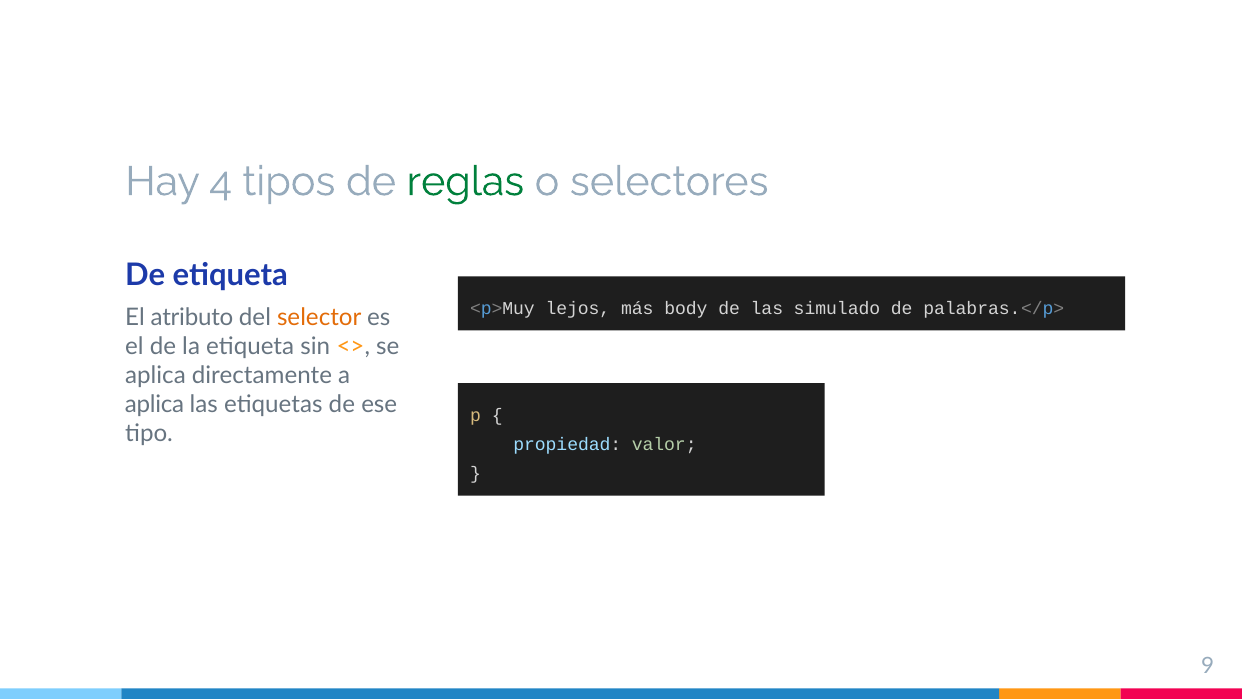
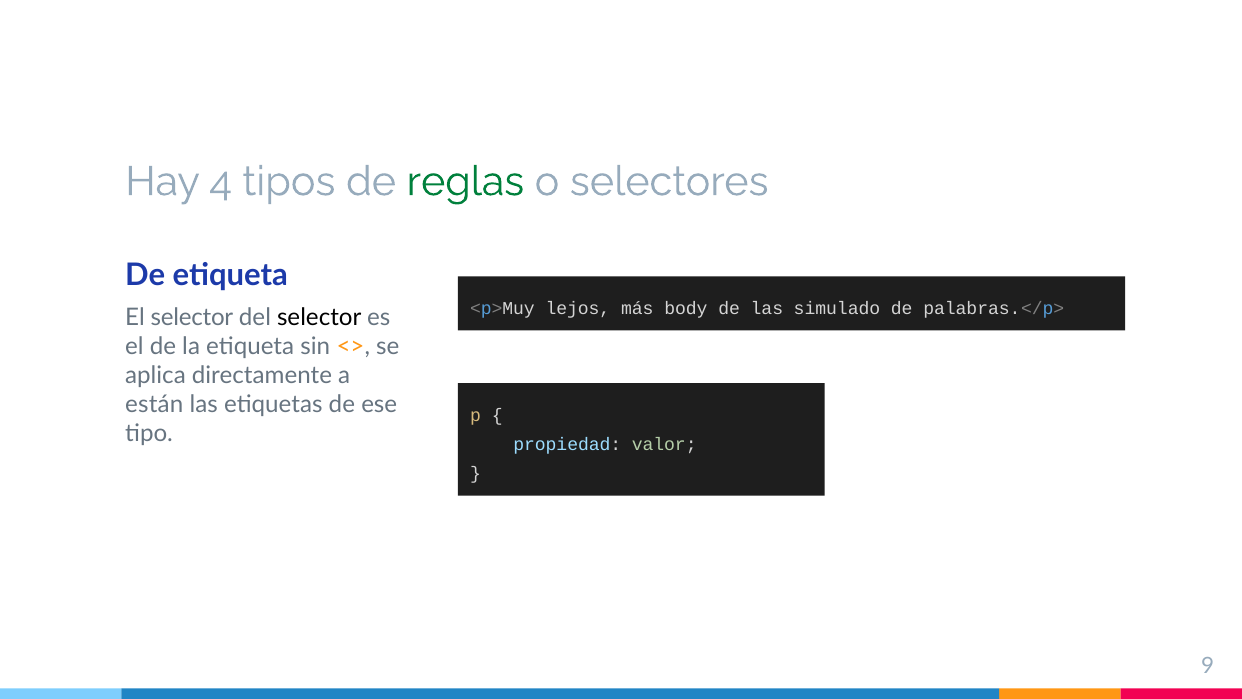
El atributo: atributo -> selector (192, 318)
selector colour: orange -> black (319, 318)
aplica: aplica -> están (154, 405)
